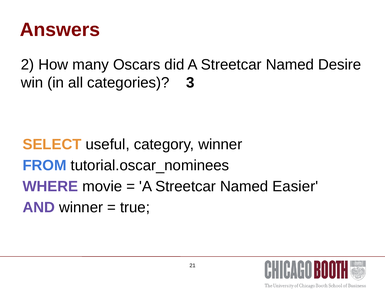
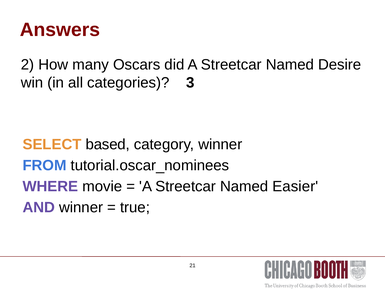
useful: useful -> based (108, 144)
